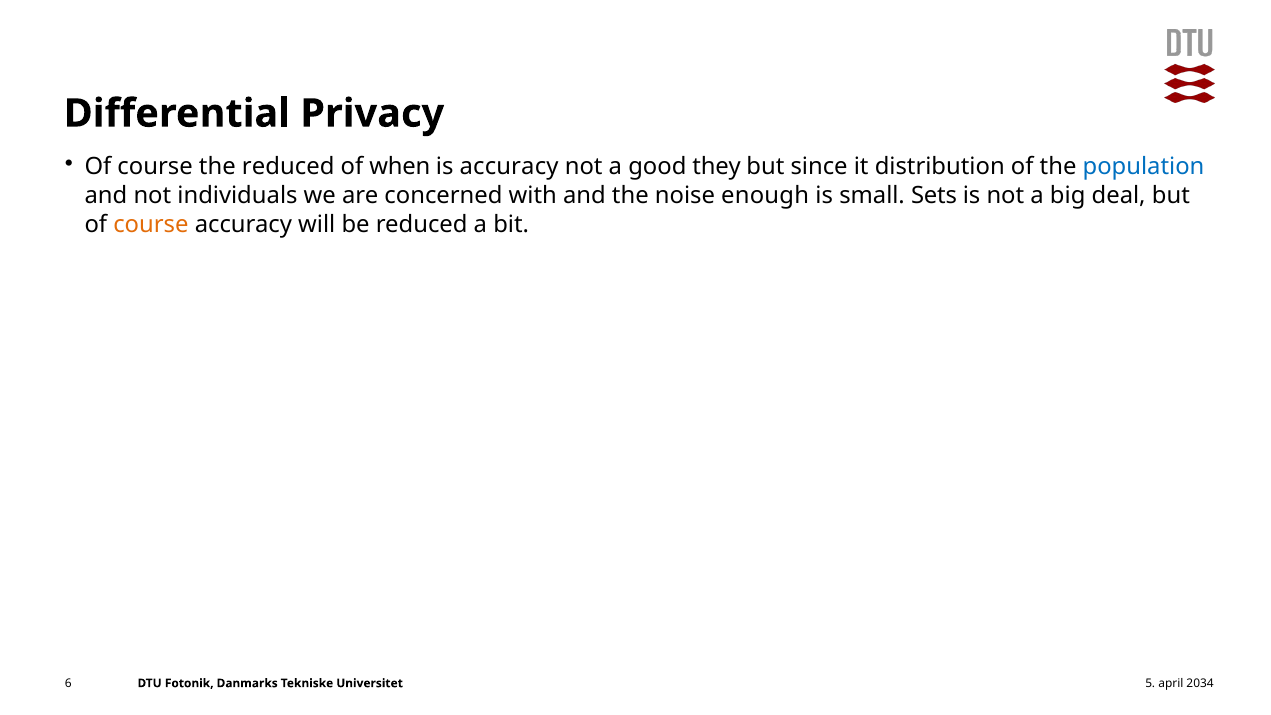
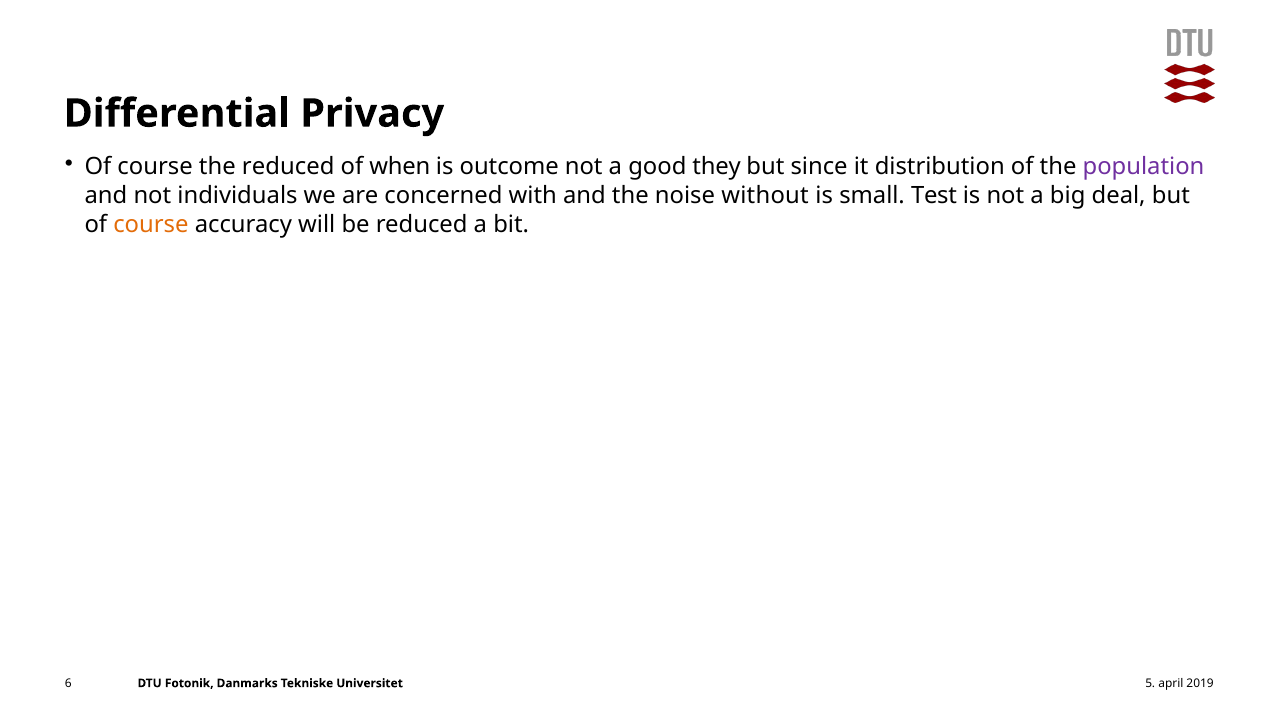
is accuracy: accuracy -> outcome (509, 167)
population colour: blue -> purple (1144, 167)
enough: enough -> without (765, 196)
Sets: Sets -> Test (934, 196)
2034: 2034 -> 2019 (1200, 683)
